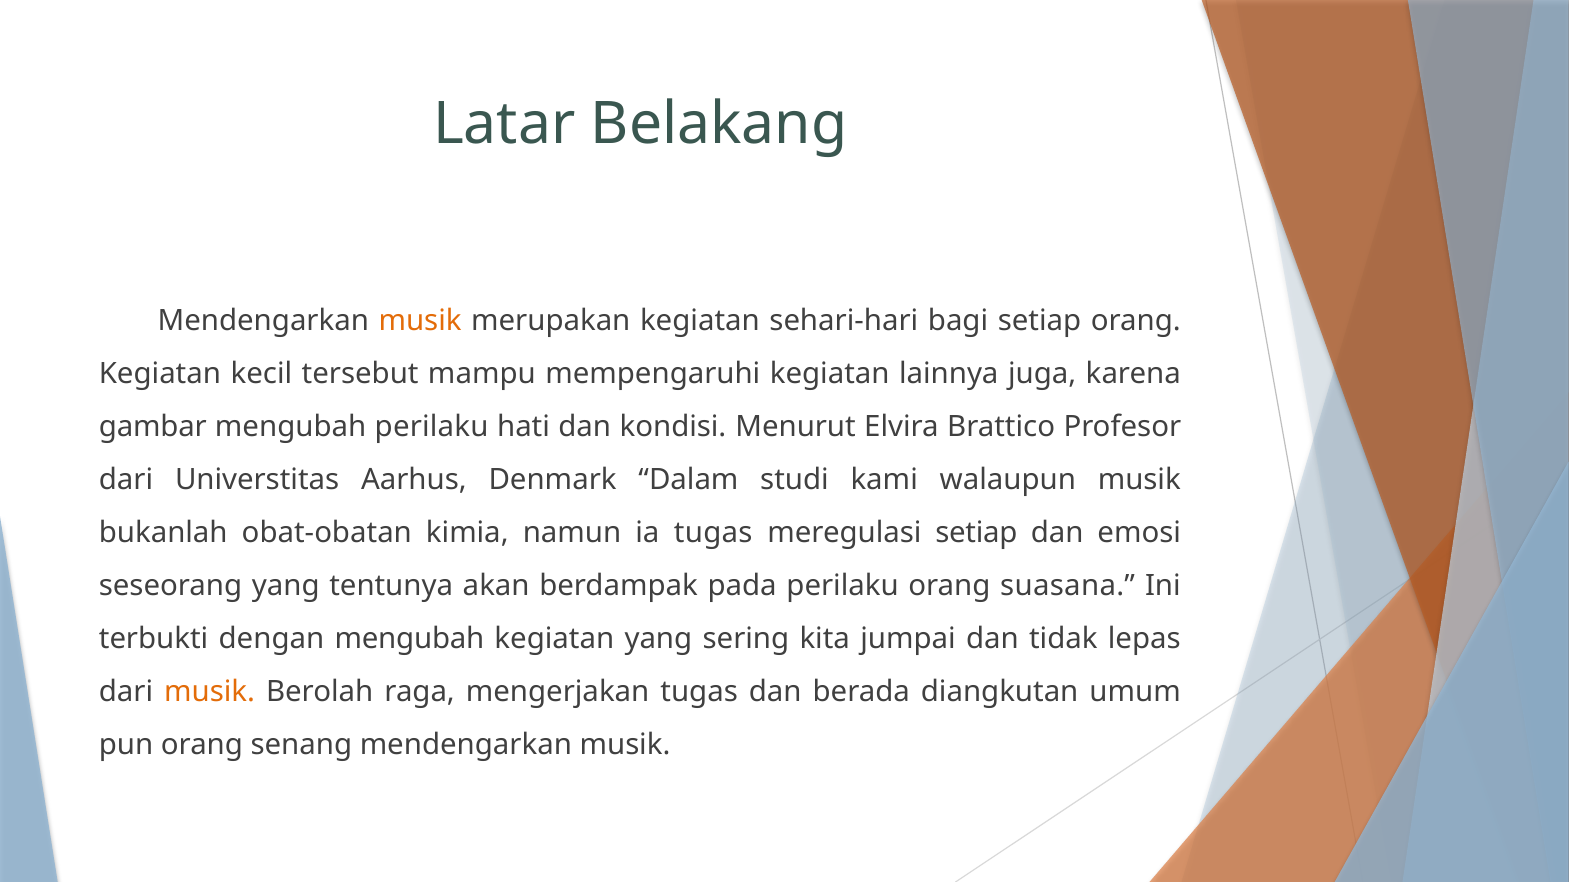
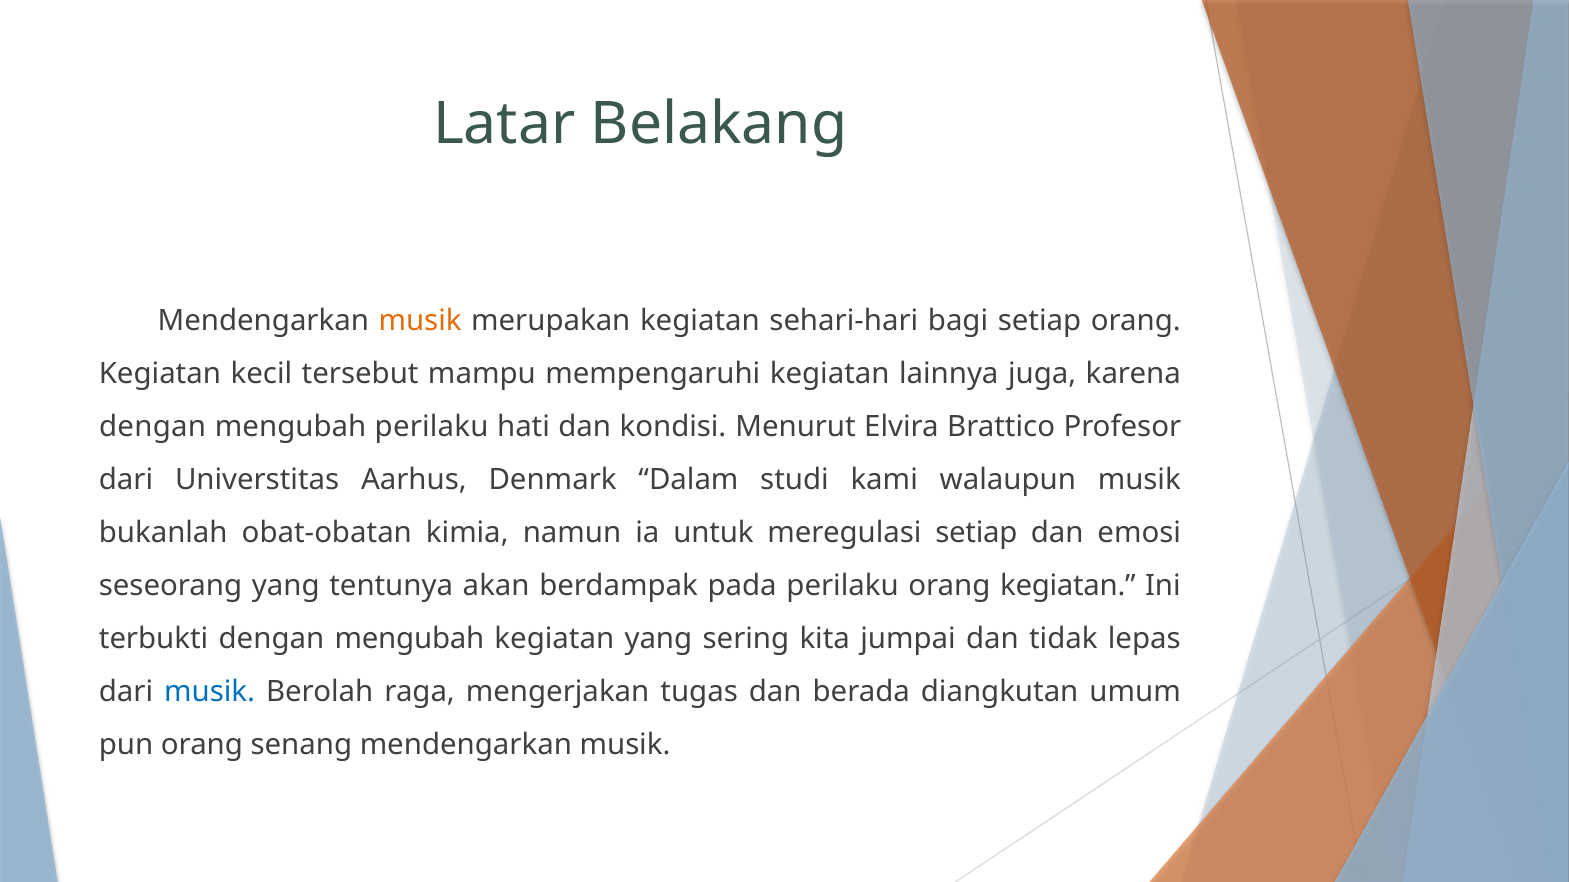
gambar: gambar -> dengan (153, 427)
ia tugas: tugas -> untuk (713, 533)
perilaku orang suasana: suasana -> kegiatan (1068, 586)
musik colour: orange -> blue (210, 692)
